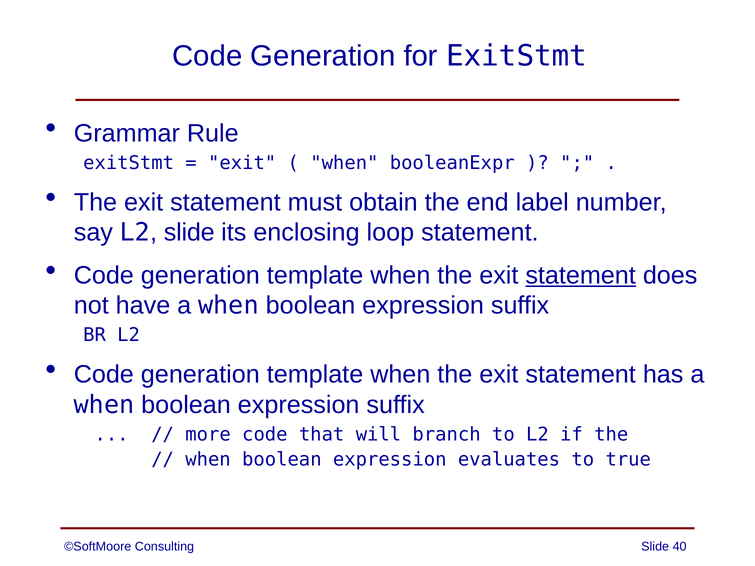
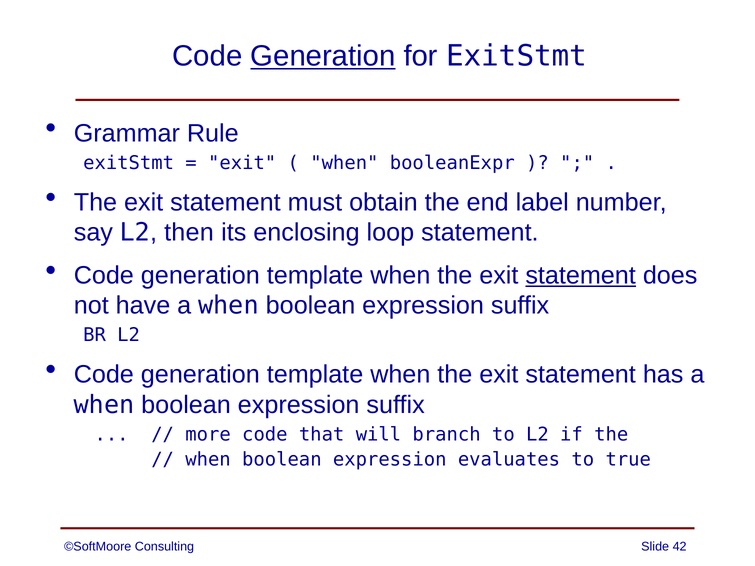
Generation underline: none -> present (323, 56)
L2 slide: slide -> then (189, 233)
40: 40 -> 42 (680, 547)
